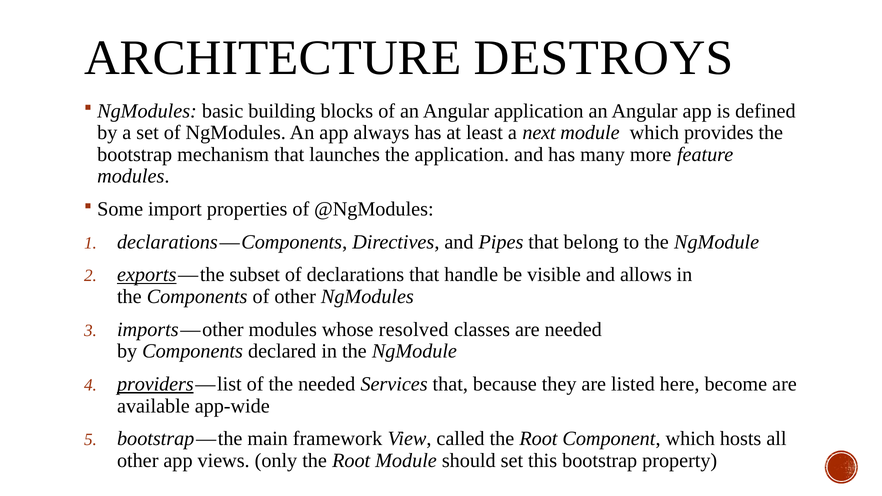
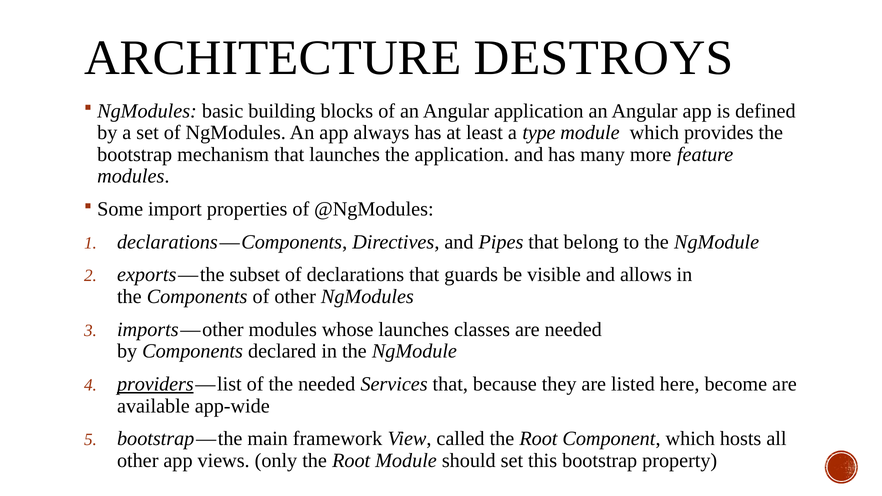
next: next -> type (539, 133)
exports underline: present -> none (147, 275)
handle: handle -> guards (471, 275)
whose resolved: resolved -> launches (414, 330)
